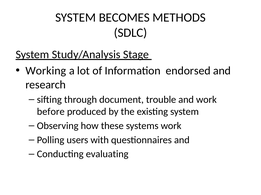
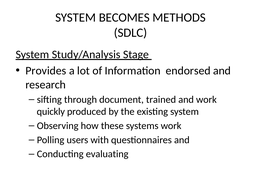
Working: Working -> Provides (46, 71)
trouble: trouble -> trained (161, 100)
before: before -> quickly (51, 112)
